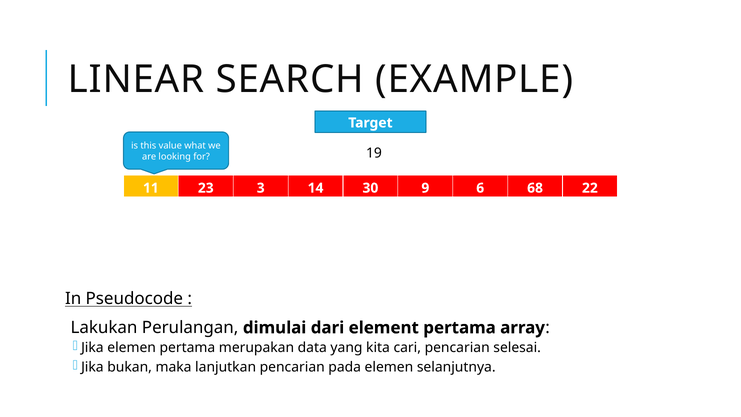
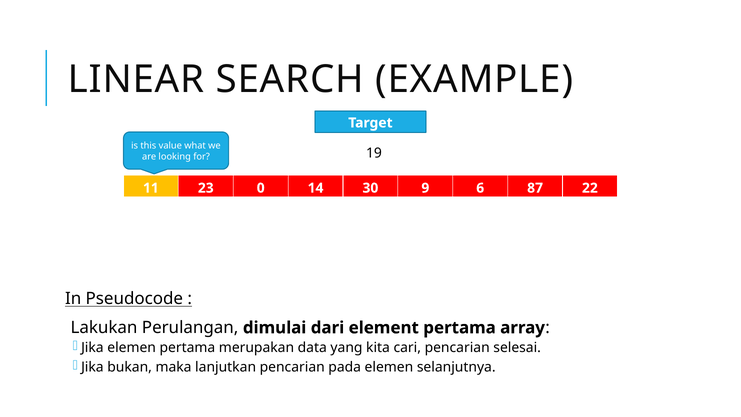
3: 3 -> 0 (261, 188)
68: 68 -> 87 (535, 188)
